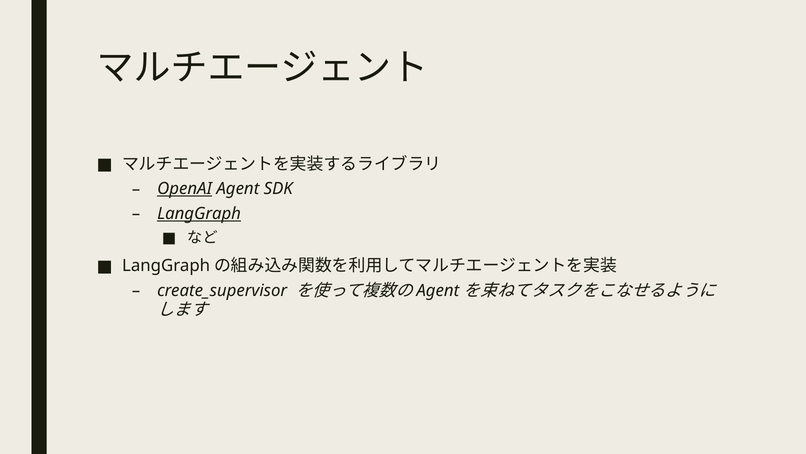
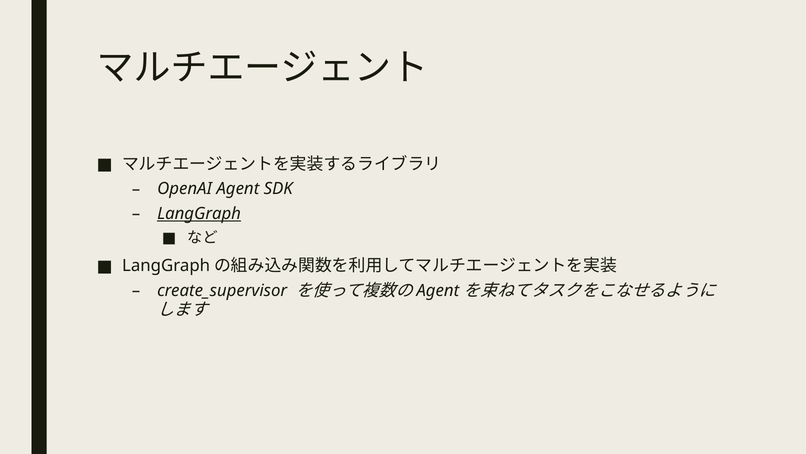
OpenAI underline: present -> none (185, 189)
